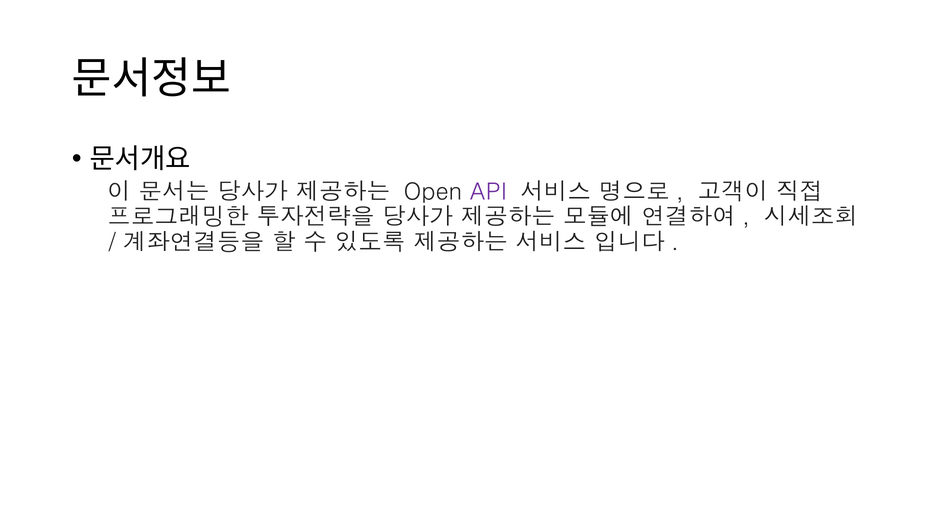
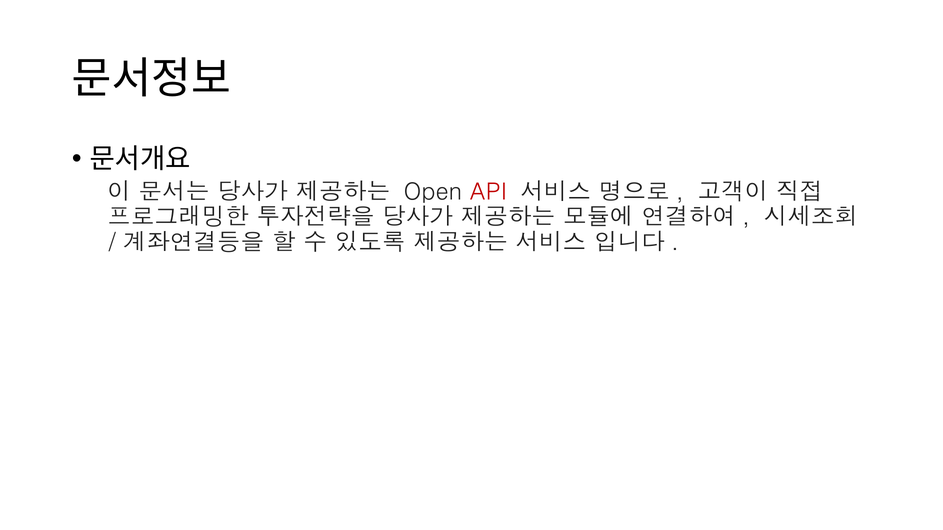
API colour: purple -> red (488, 192)
